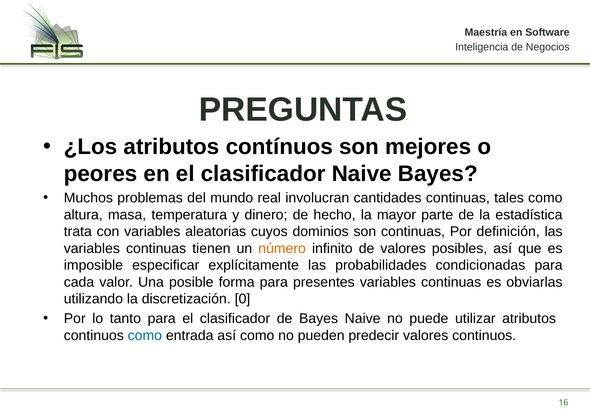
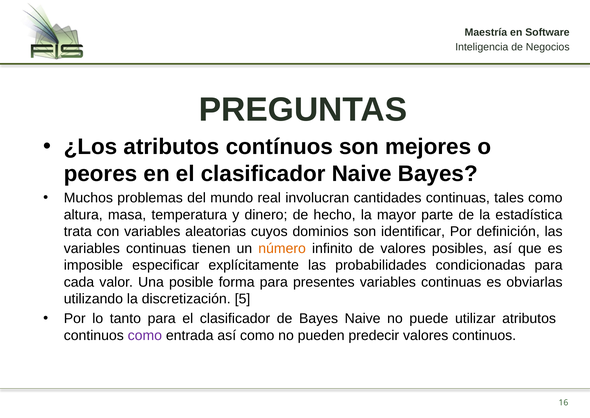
son continuas: continuas -> identificar (413, 231)
0: 0 -> 5 (243, 299)
como colour: blue -> purple (145, 335)
